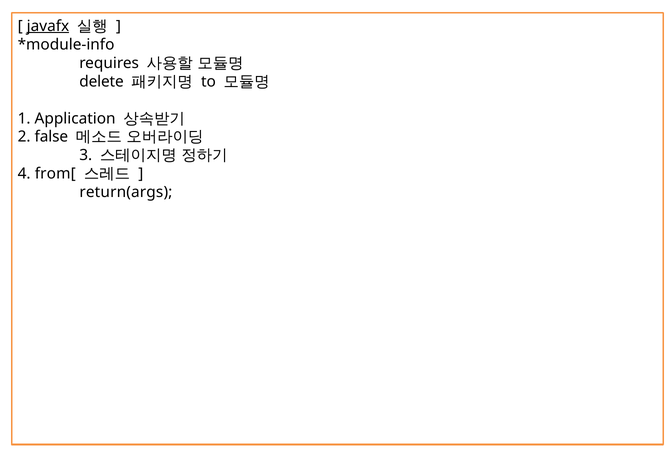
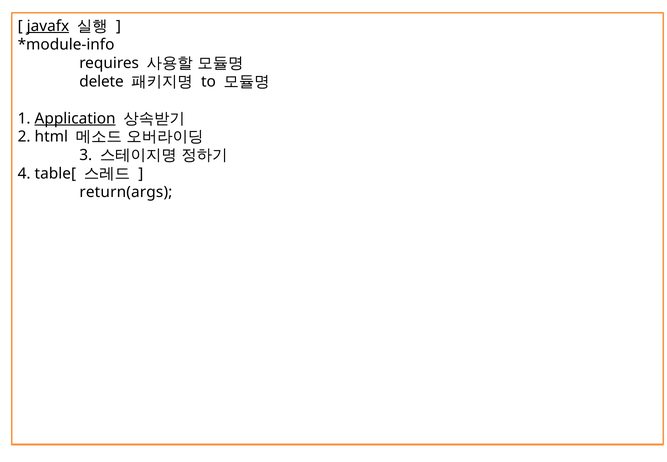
Application underline: none -> present (75, 118)
false: false -> html (51, 137)
from[: from[ -> table[ (55, 174)
